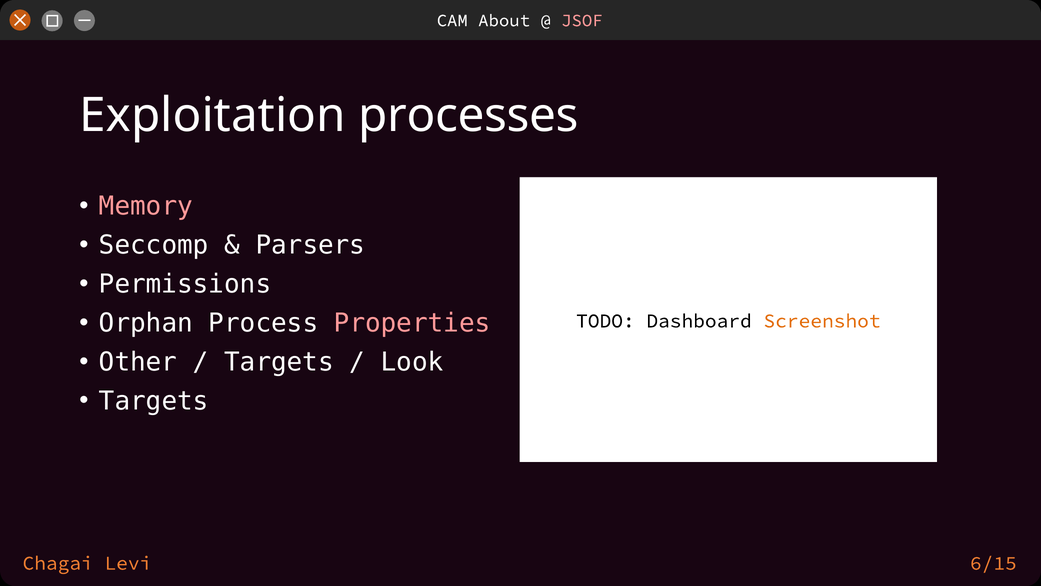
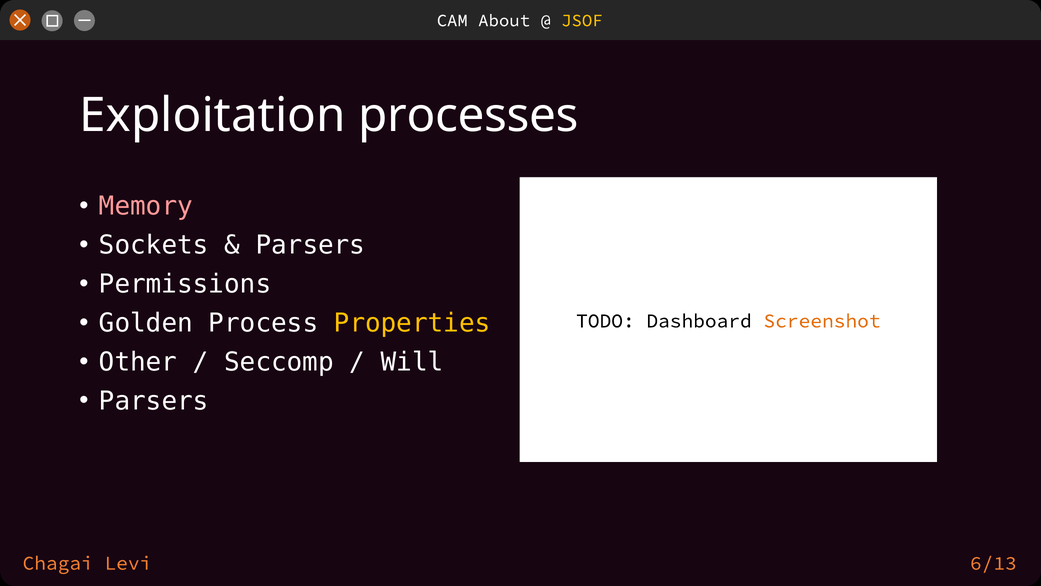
JSOF colour: pink -> yellow (582, 20)
Seccomp: Seccomp -> Sockets (154, 245)
Orphan: Orphan -> Golden (146, 323)
Properties colour: pink -> yellow (412, 323)
Targets: Targets -> Seccomp (279, 362)
Look: Look -> Will (412, 362)
Targets: Targets -> Parsers (154, 401)
6/15: 6/15 -> 6/13 (993, 563)
